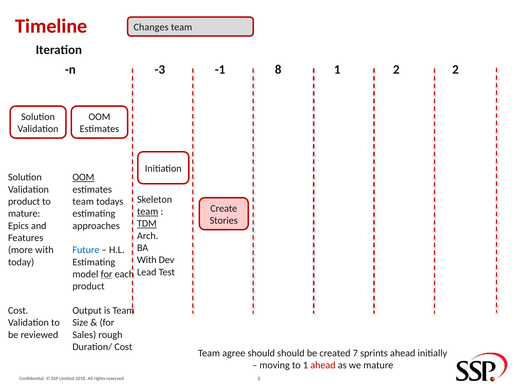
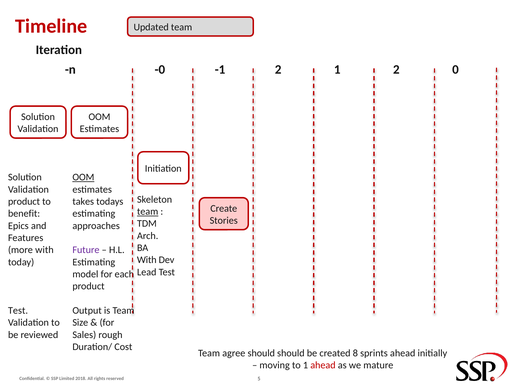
Changes: Changes -> Updated (151, 27)
-3: -3 -> -0 (160, 69)
-1 8: 8 -> 2 (278, 69)
2 2: 2 -> 0 (455, 69)
team: team -> takes (83, 201)
mature: mature -> benefit (24, 213)
TDM underline: present -> none (147, 223)
Future colour: blue -> purple (86, 250)
for underline: present -> none (107, 274)
Cost: Cost -> Test (18, 310)
7: 7 -> 8 (355, 353)
